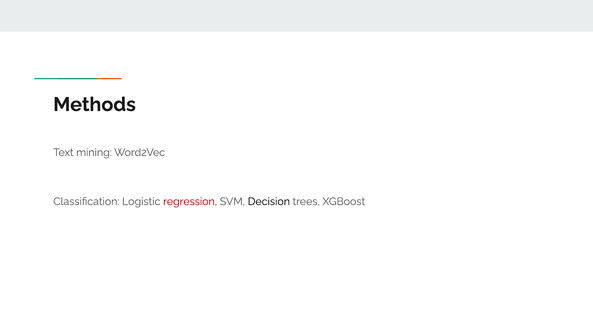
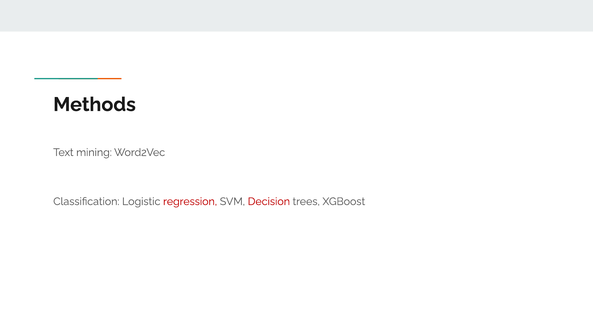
Decision colour: black -> red (269, 202)
